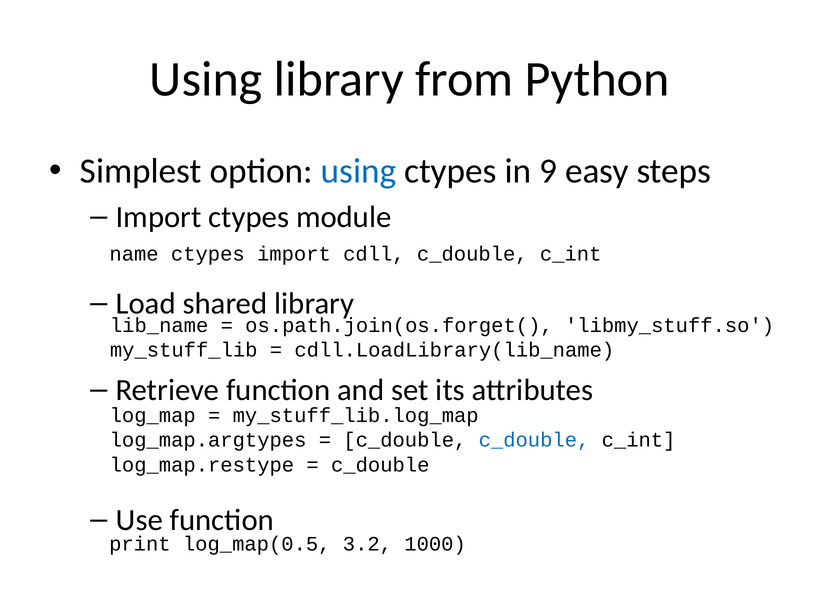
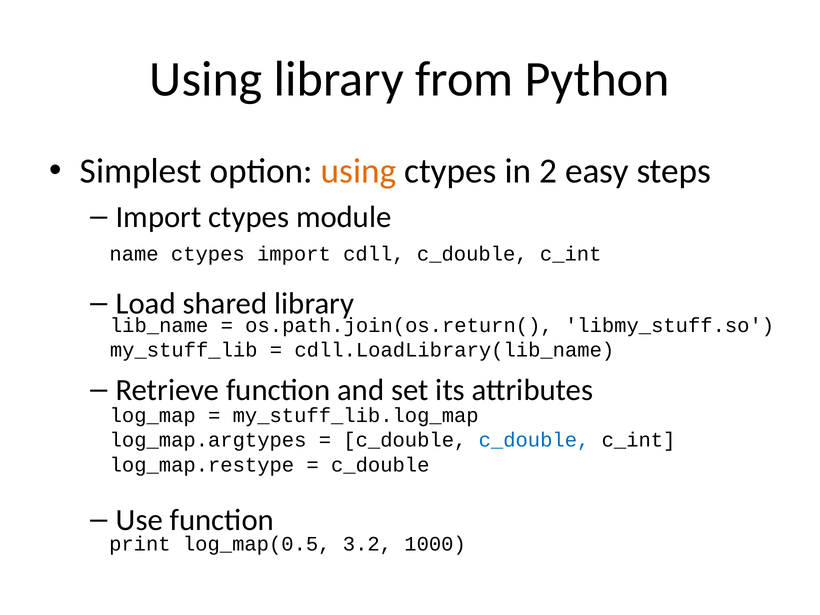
using colour: blue -> orange (359, 171)
9: 9 -> 2 (548, 171)
os.path.join(os.forget(: os.path.join(os.forget( -> os.path.join(os.return( (399, 325)
